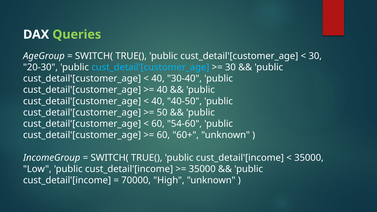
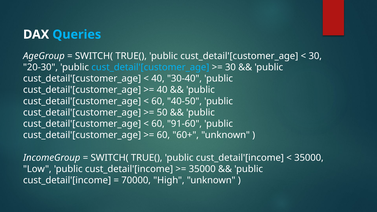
Queries colour: light green -> light blue (77, 35)
40: 40 -> 60 (158, 101)
54-60: 54-60 -> 91-60 (184, 124)
